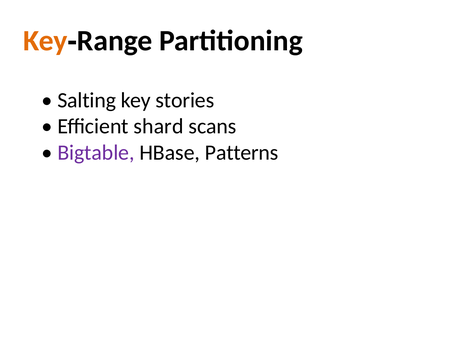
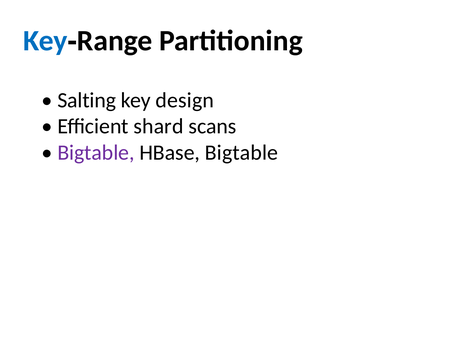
Key colour: orange -> blue (45, 41)
stories: stories -> design (185, 100)
HBase Patterns: Patterns -> Bigtable (242, 153)
